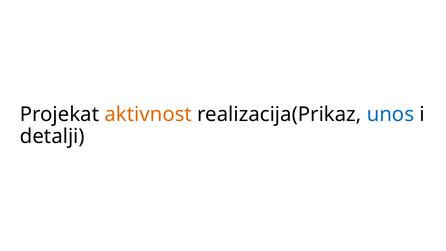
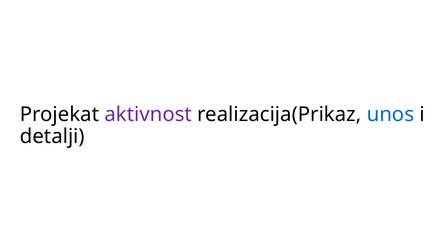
aktivnost colour: orange -> purple (148, 114)
